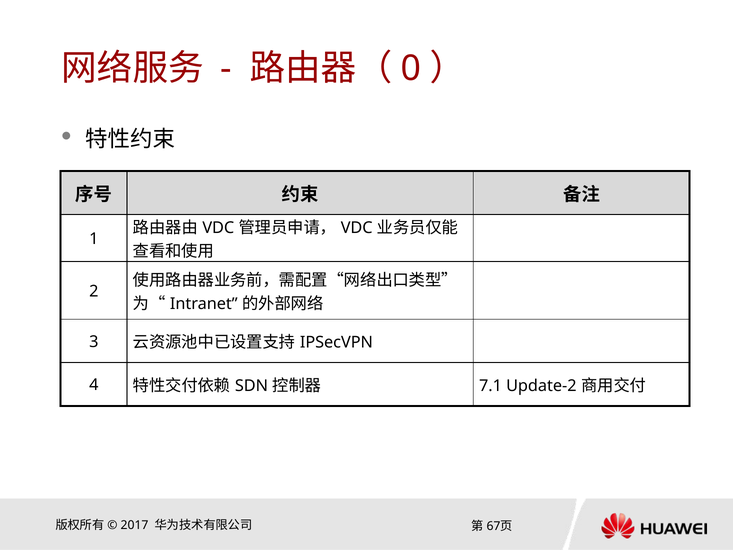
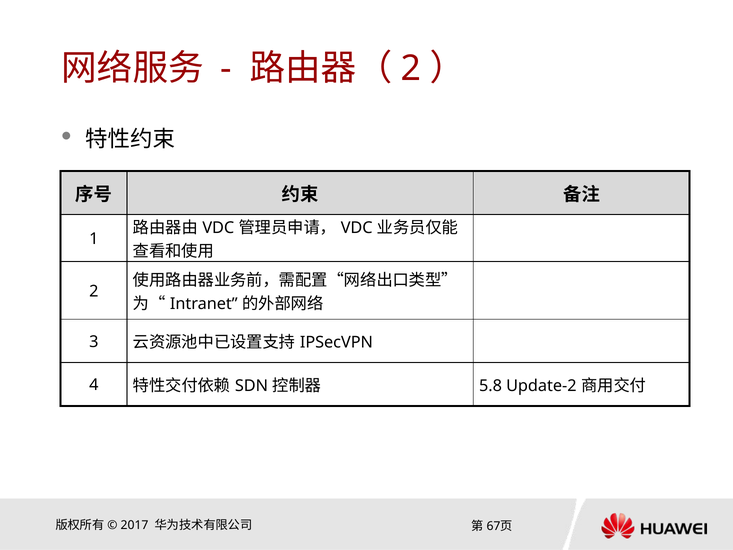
0: 0 -> 2 (411, 68)
7.1: 7.1 -> 5.8 (491, 386)
